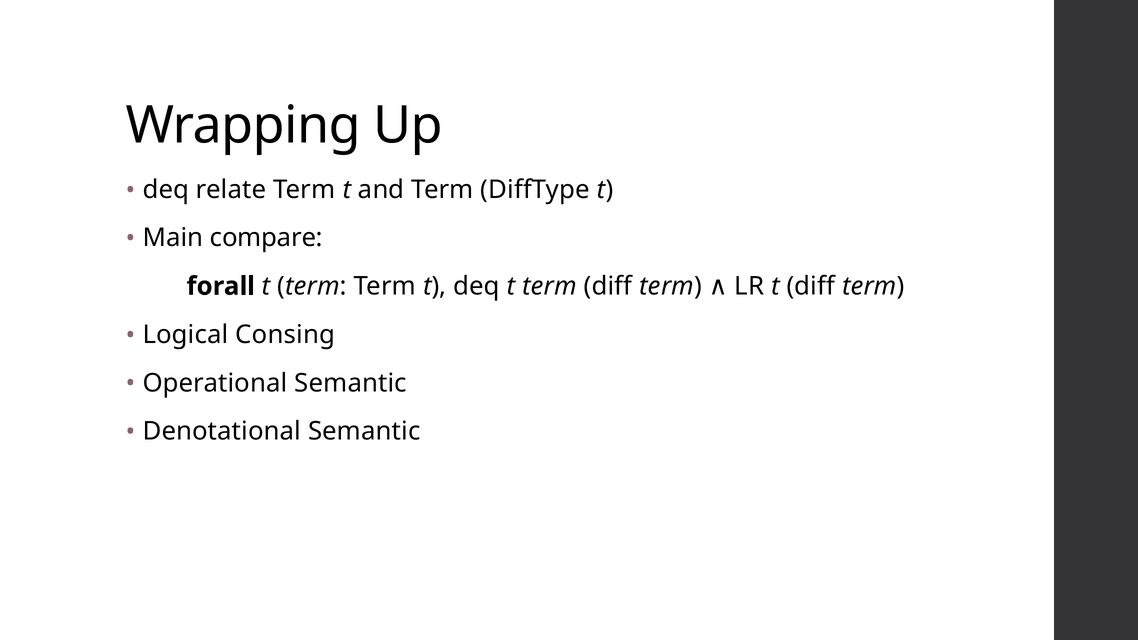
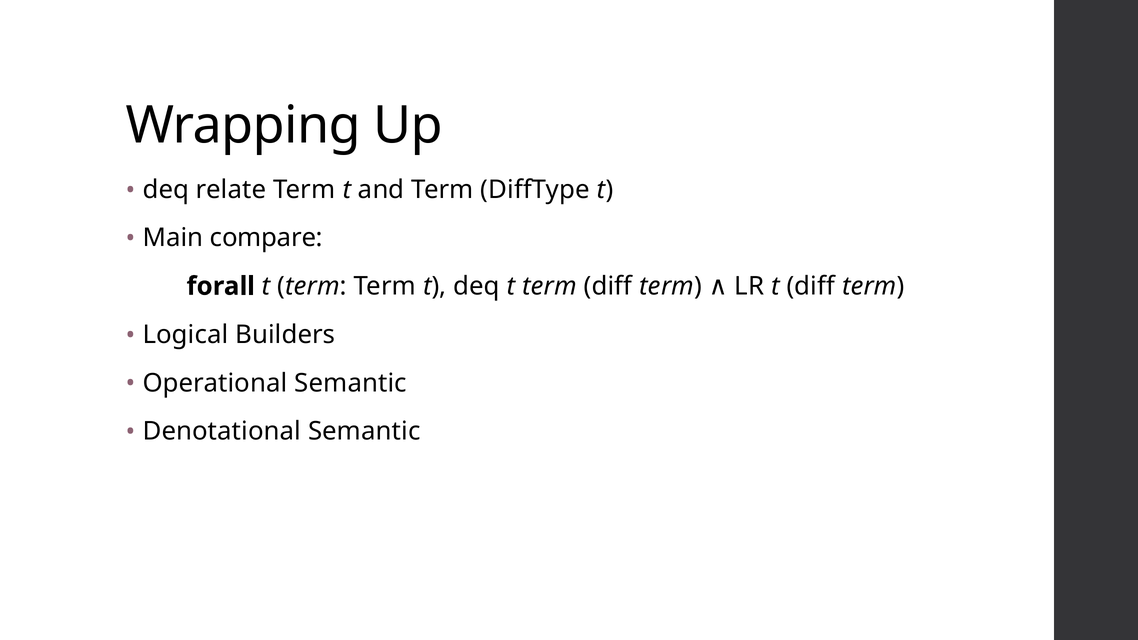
Consing: Consing -> Builders (285, 335)
